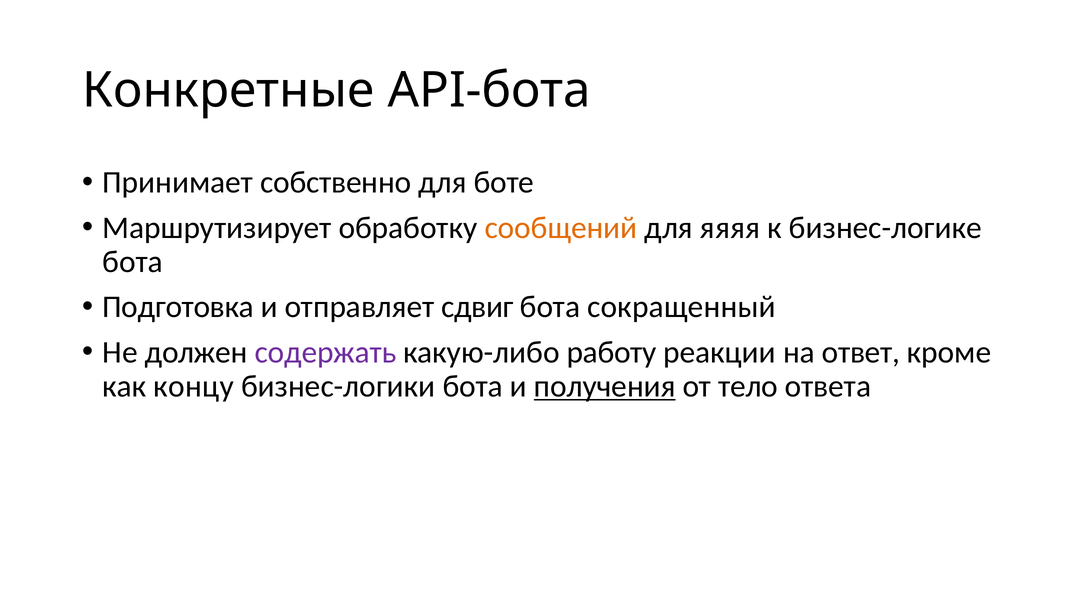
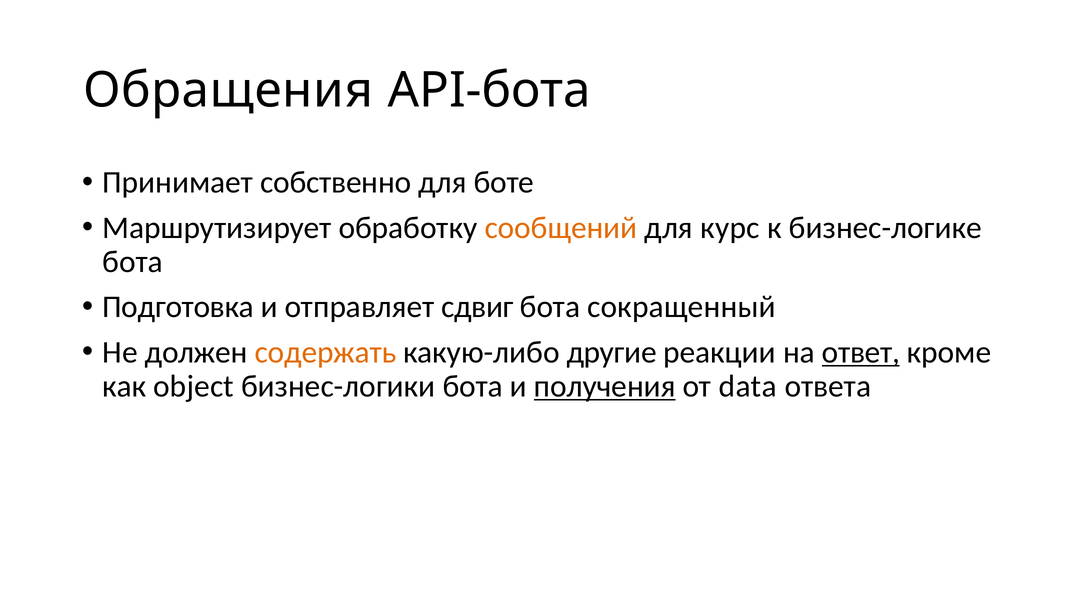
Конкретные: Конкретные -> Обращения (228, 91)
яяяя: яяяя -> курс (730, 228)
содержать colour: purple -> orange (326, 352)
работу: работу -> другие (612, 352)
ответ underline: none -> present (861, 352)
концу: концу -> object (194, 386)
тело: тело -> data (748, 386)
